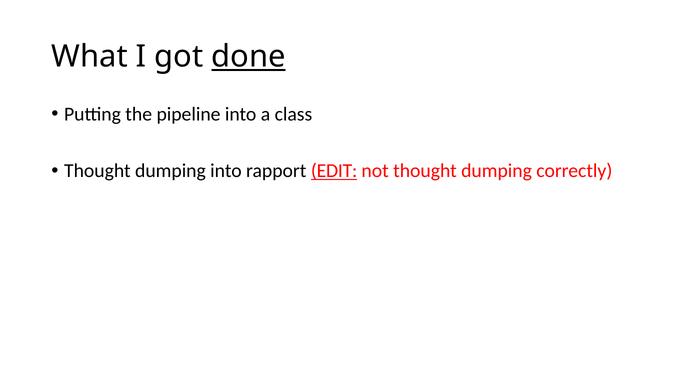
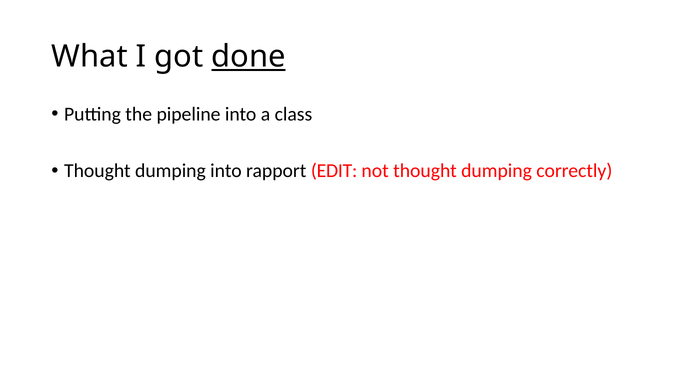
EDIT underline: present -> none (334, 171)
